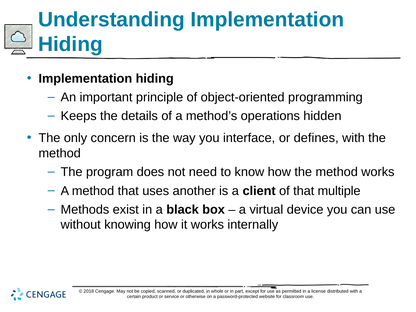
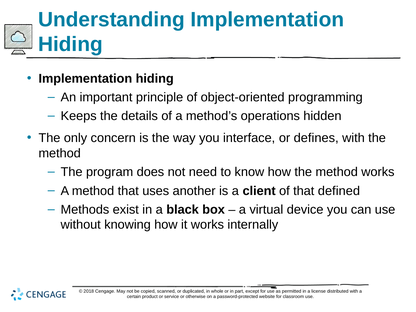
multiple: multiple -> defined (339, 191)
